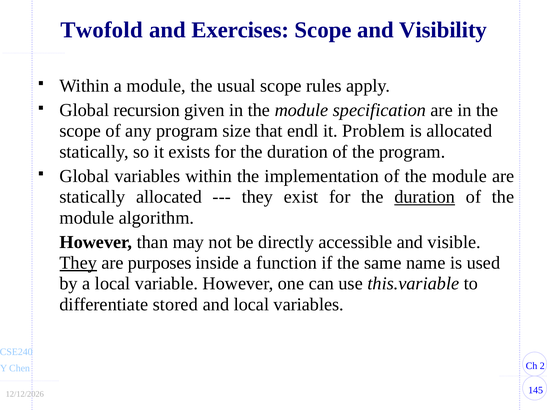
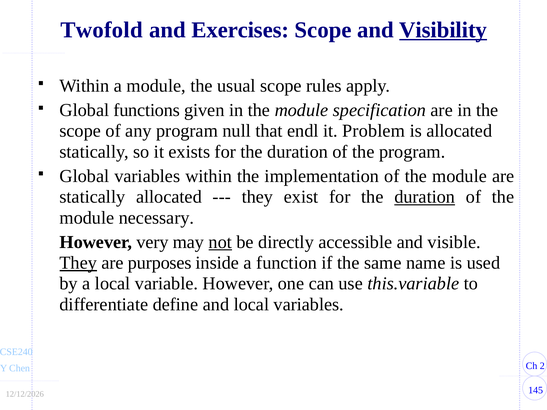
Visibility underline: none -> present (443, 30)
recursion: recursion -> functions (147, 110)
size: size -> null (237, 131)
algorithm: algorithm -> necessary (156, 218)
than: than -> very (153, 242)
not underline: none -> present (220, 242)
stored: stored -> define (175, 305)
